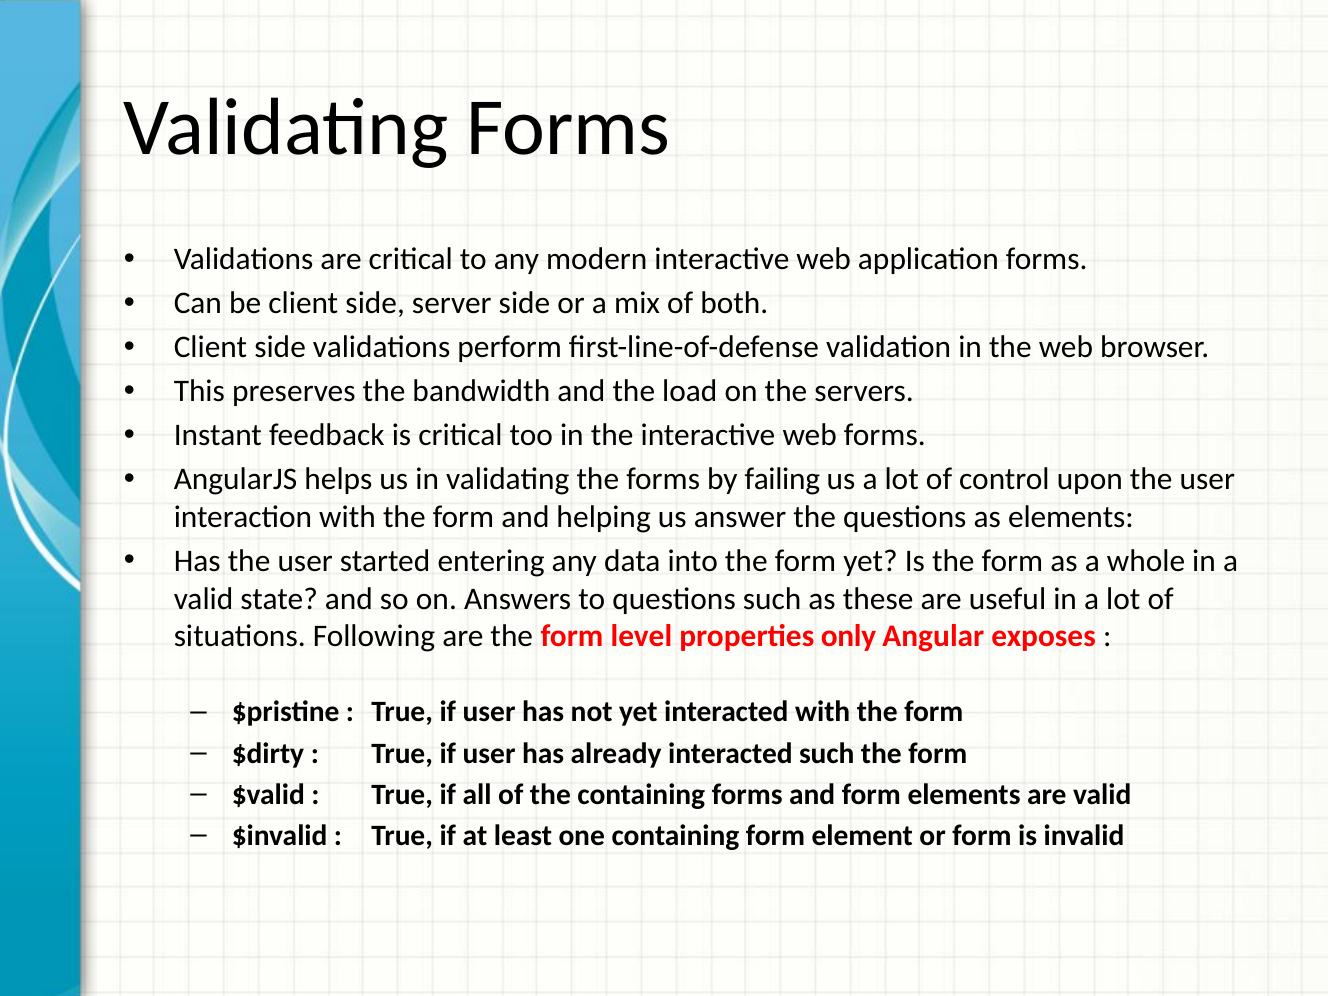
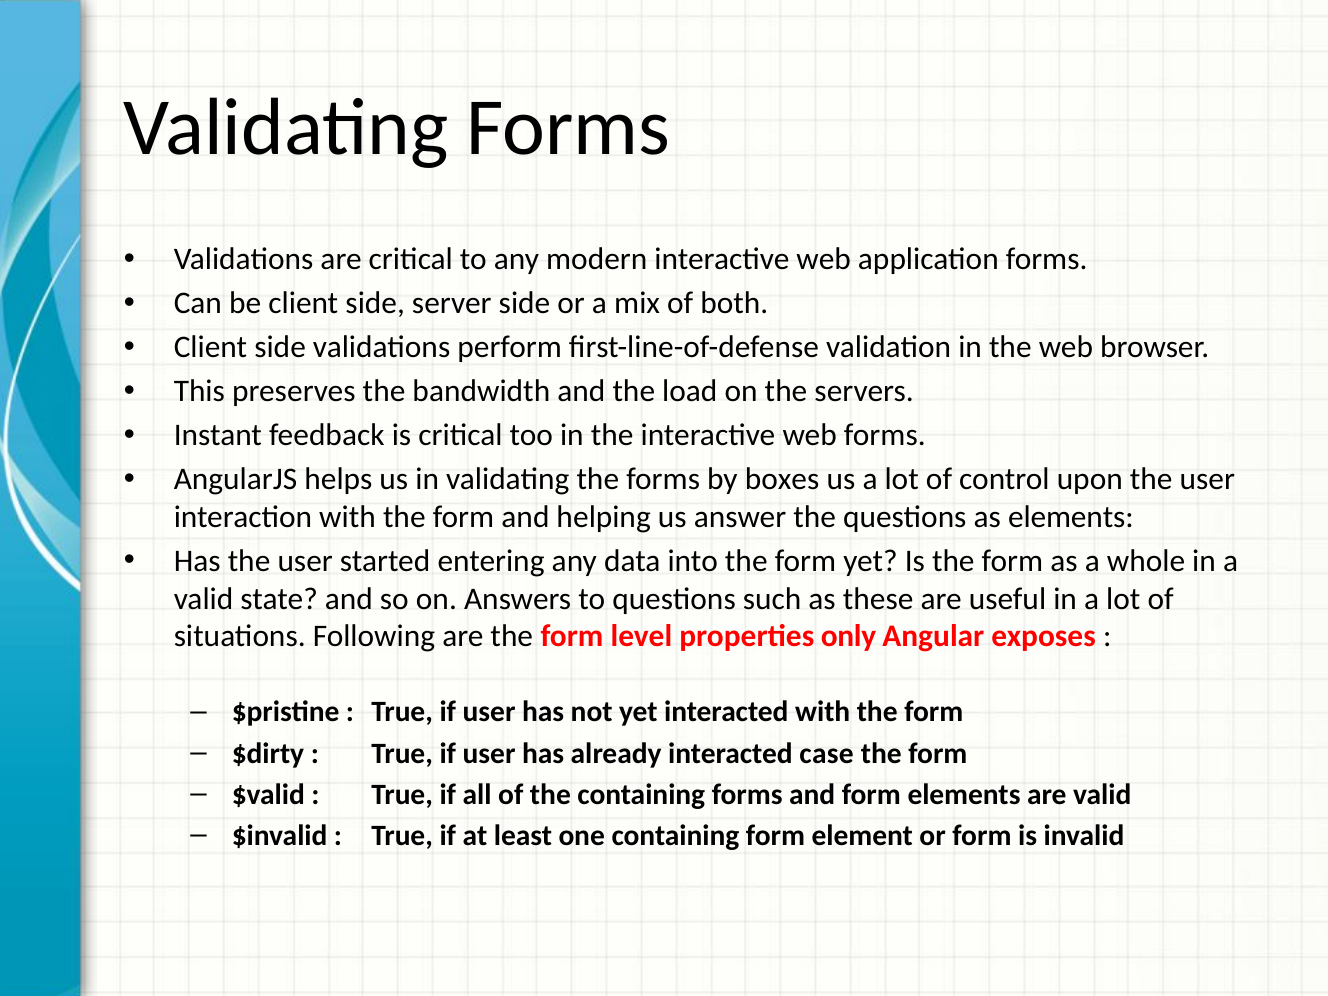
failing: failing -> boxes (782, 479)
interacted such: such -> case (827, 753)
